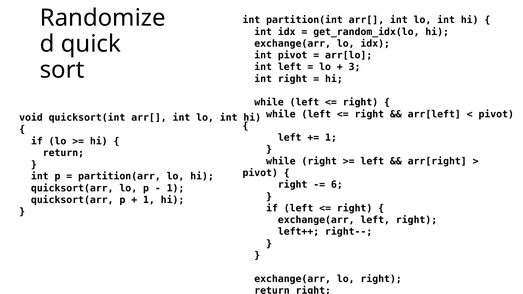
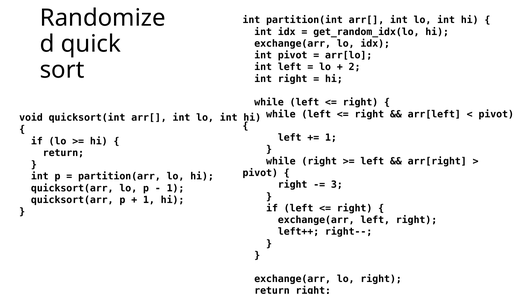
3: 3 -> 2 (355, 67)
6: 6 -> 3 (337, 185)
